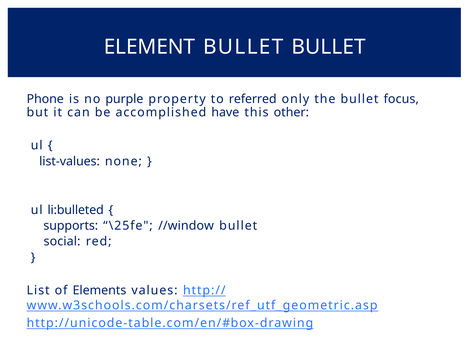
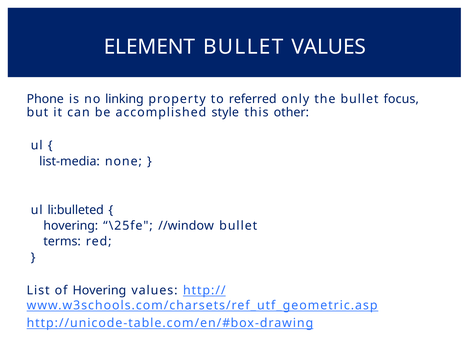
BULLET BULLET: BULLET -> VALUES (329, 47)
purple: purple -> linking (124, 99)
have: have -> style (225, 112)
list-values: list-values -> list-media (70, 161)
supports: supports -> hovering (71, 225)
social: social -> terms (62, 241)
of Elements: Elements -> Hovering (99, 290)
